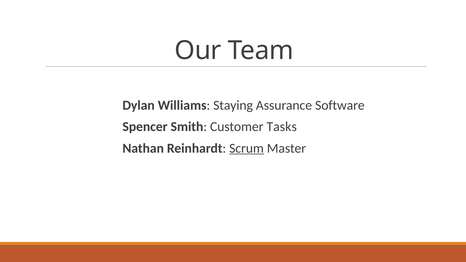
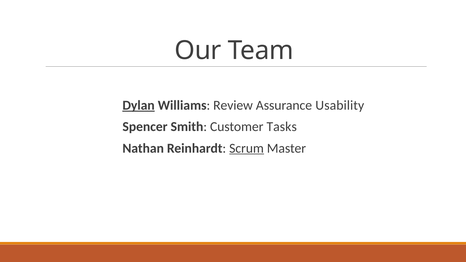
Dylan underline: none -> present (139, 105)
Staying: Staying -> Review (233, 105)
Software: Software -> Usability (340, 105)
